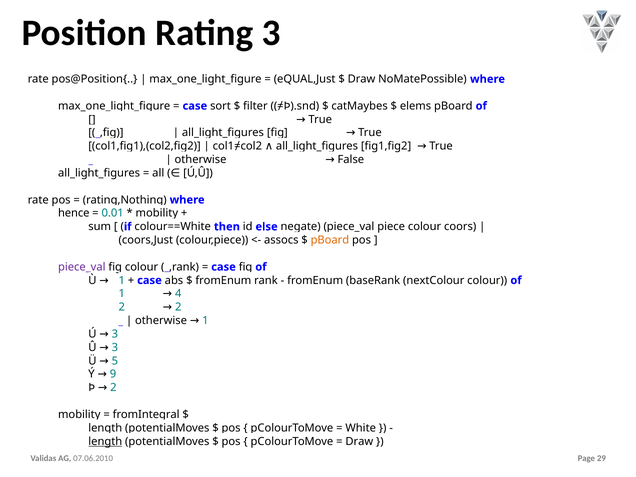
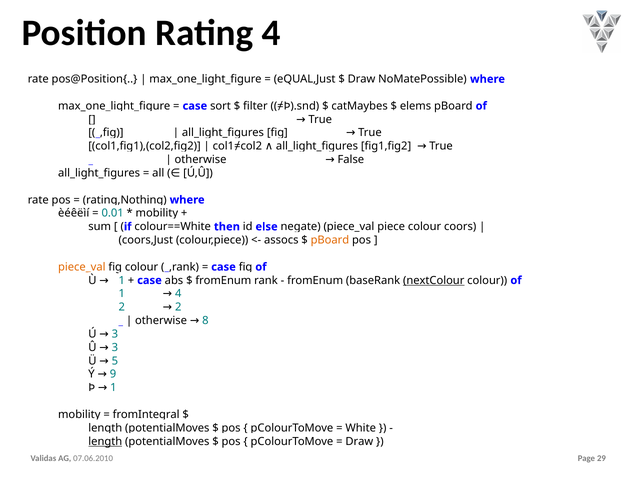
Rating 3: 3 -> 4 (271, 33)
hence: hence -> èéêëìí (74, 213)
piece_val colour: purple -> orange (82, 267)
nextColour underline: none -> present (434, 280)
1: 1 -> 8 (205, 321)
2: 2 -> 1 (113, 388)
